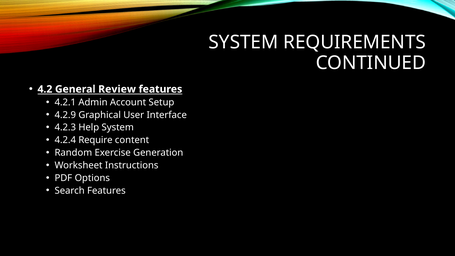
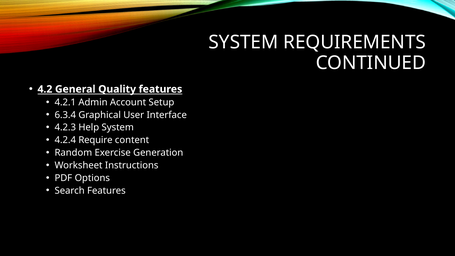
Review: Review -> Quality (117, 89)
4.2.9: 4.2.9 -> 6.3.4 (65, 115)
